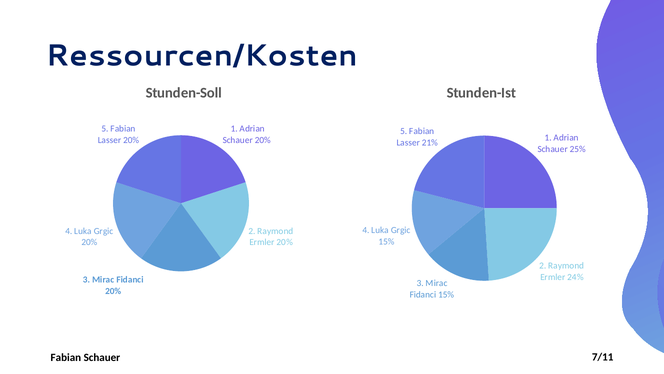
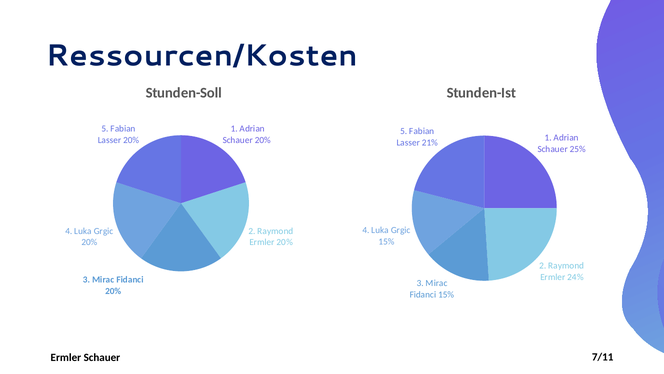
Fabian: Fabian -> Ermler (66, 357)
